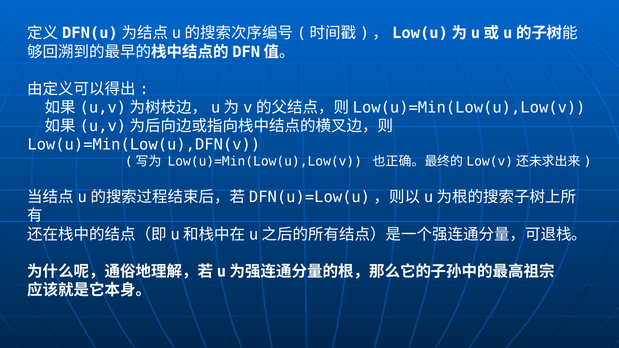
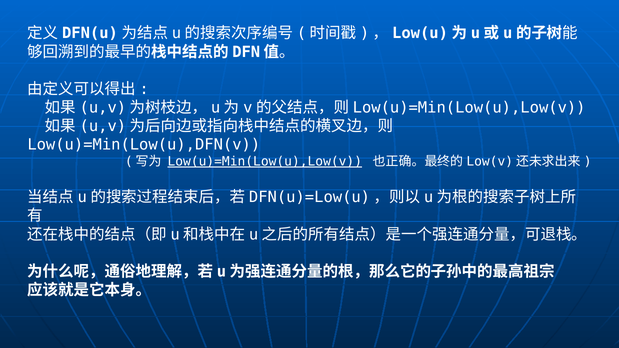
Low(u)=Min(Low(u),Low(v underline: none -> present (265, 162)
